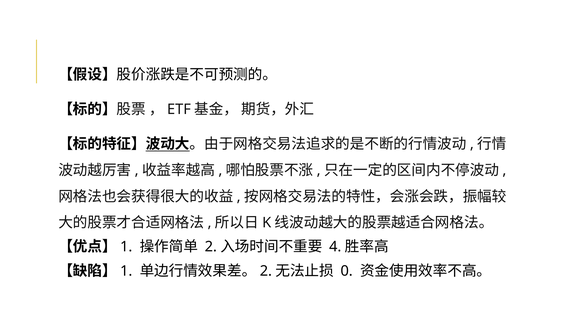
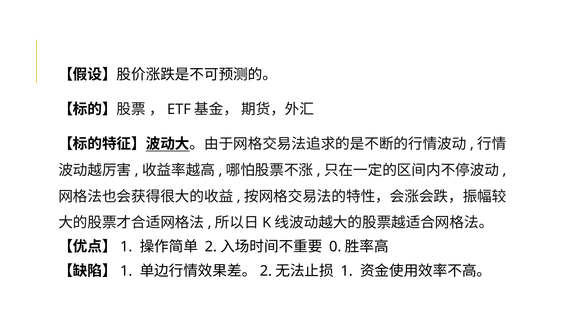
4: 4 -> 0 (335, 247)
0: 0 -> 1 (347, 271)
